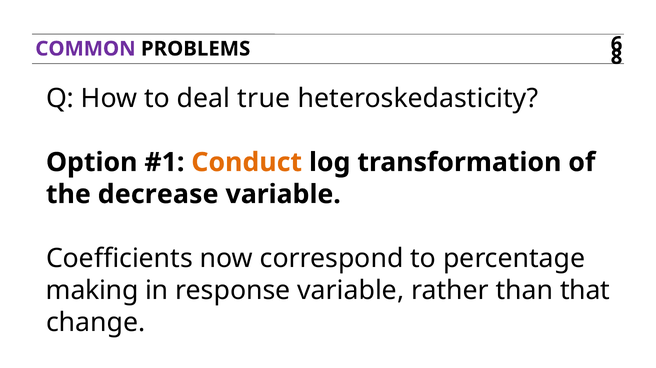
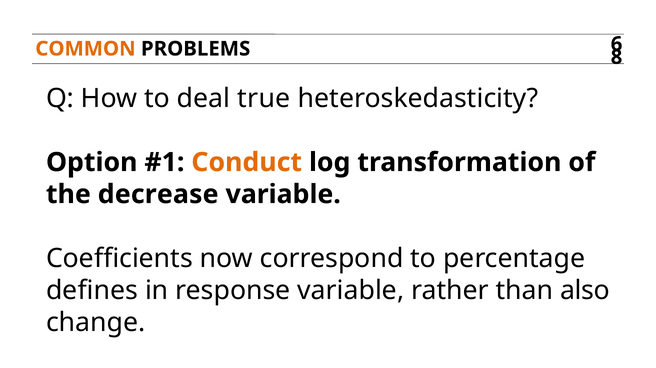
COMMON colour: purple -> orange (86, 49)
making: making -> defines (92, 291)
that: that -> also (585, 291)
